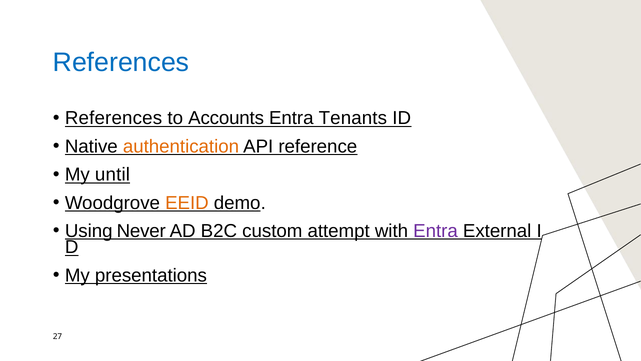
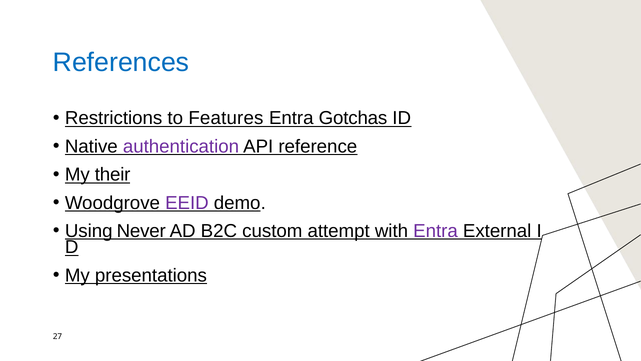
References: References -> Restrictions (114, 118)
Accounts: Accounts -> Features (226, 118)
Tenants: Tenants -> Gotchas (353, 118)
authentication colour: orange -> purple (181, 146)
until: until -> their (113, 174)
EEID colour: orange -> purple (187, 203)
